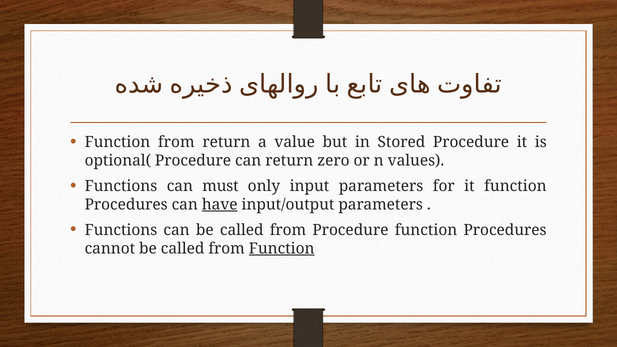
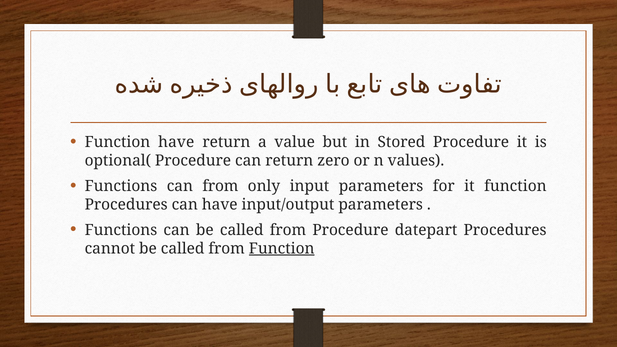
Function from: from -> have (176, 142)
can must: must -> from (220, 186)
have underline: present -> none (220, 205)
Procedure function: function -> datepart (426, 230)
